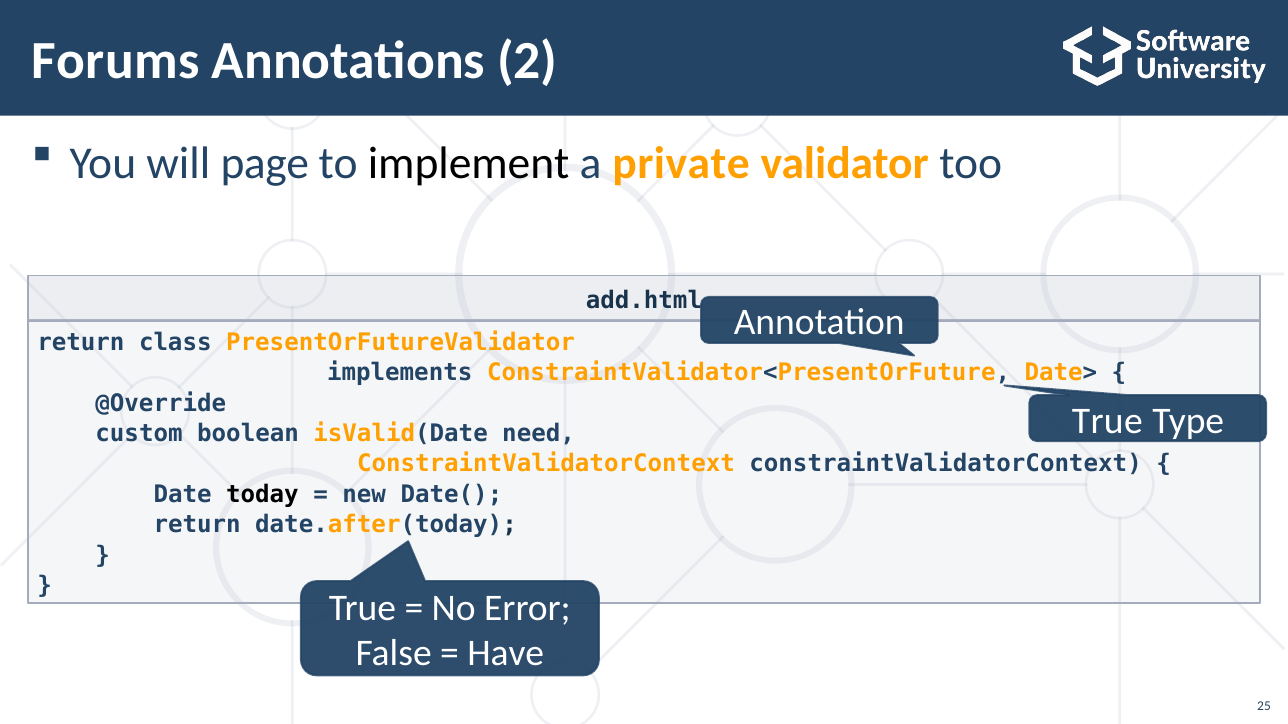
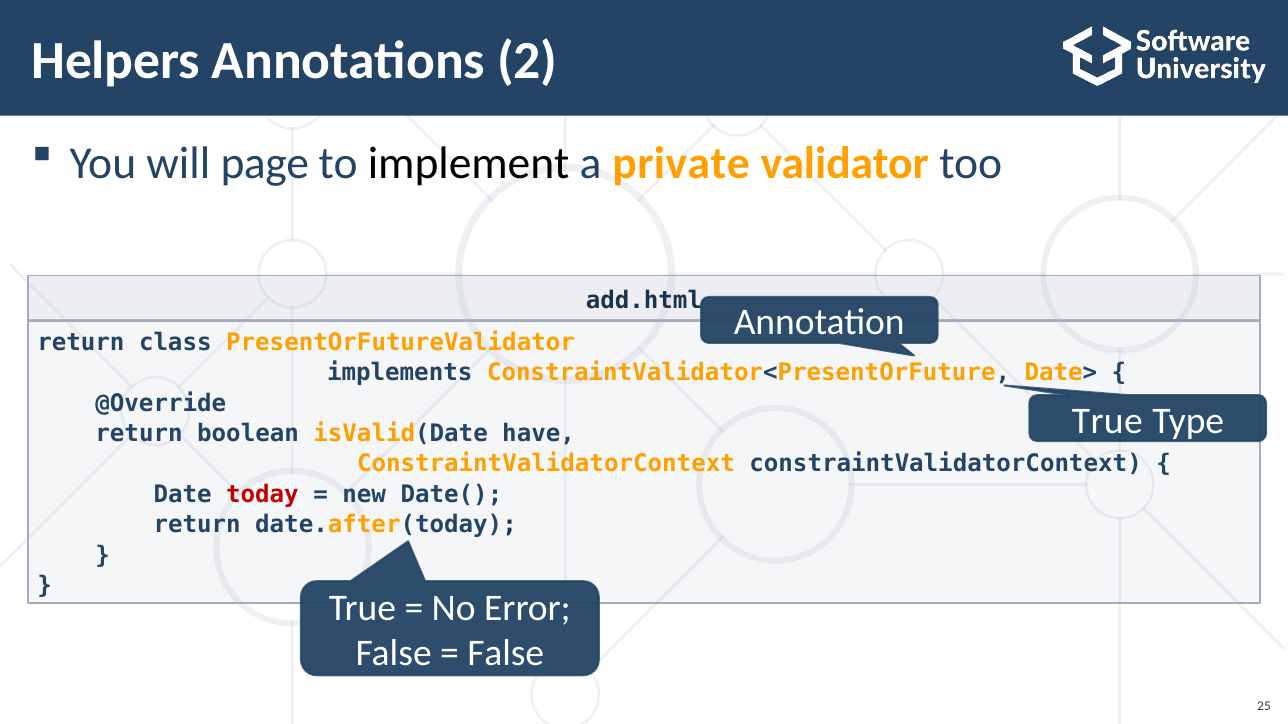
Forums: Forums -> Helpers (116, 61)
custom: custom -> return (139, 434)
need: need -> have (539, 434)
today colour: black -> red (262, 495)
Have: Have -> False (506, 654)
